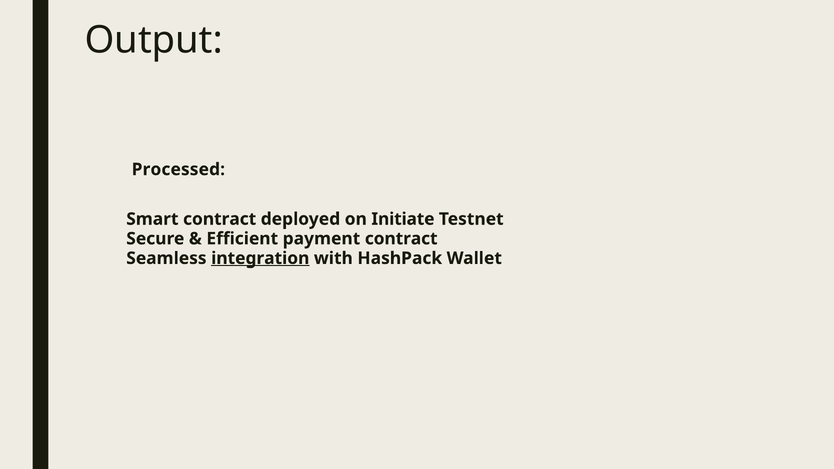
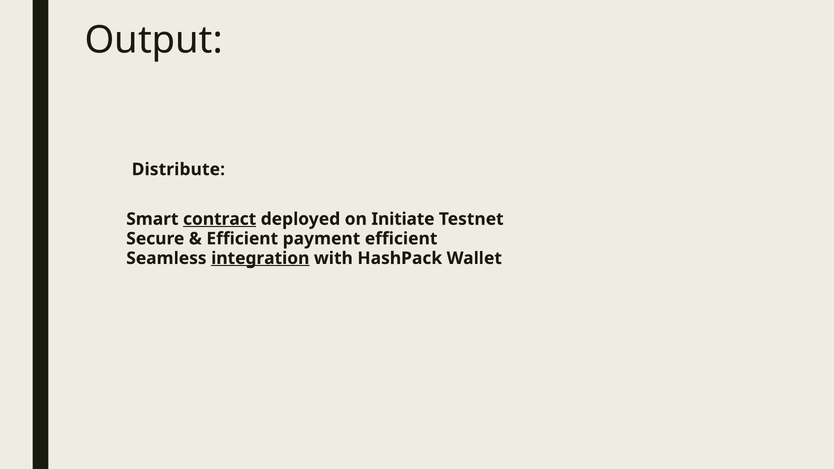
Processed: Processed -> Distribute (178, 169)
contract underline: none -> present (220, 219)
payment contract: contract -> efficient (401, 239)
